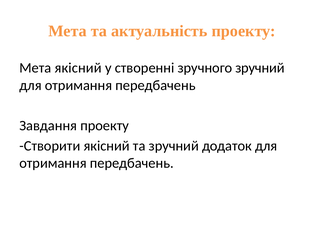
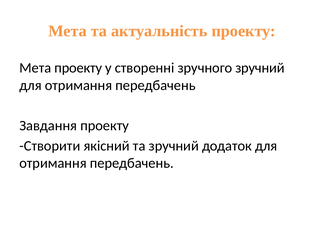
Мета якісний: якісний -> проекту (78, 68)
